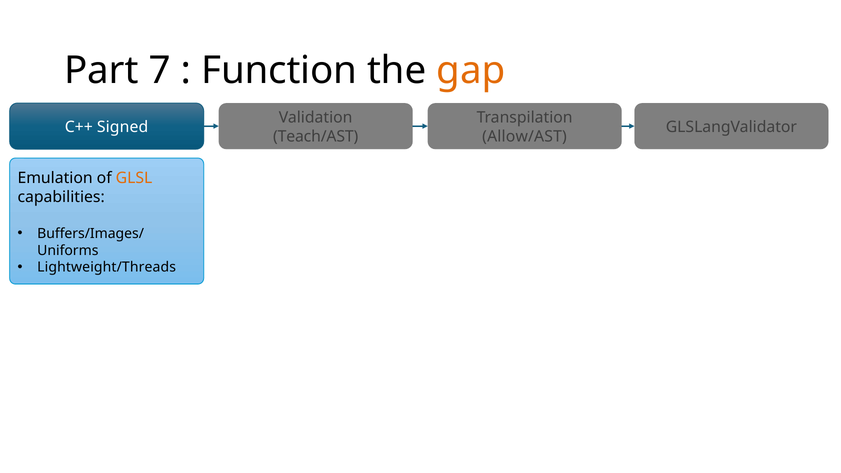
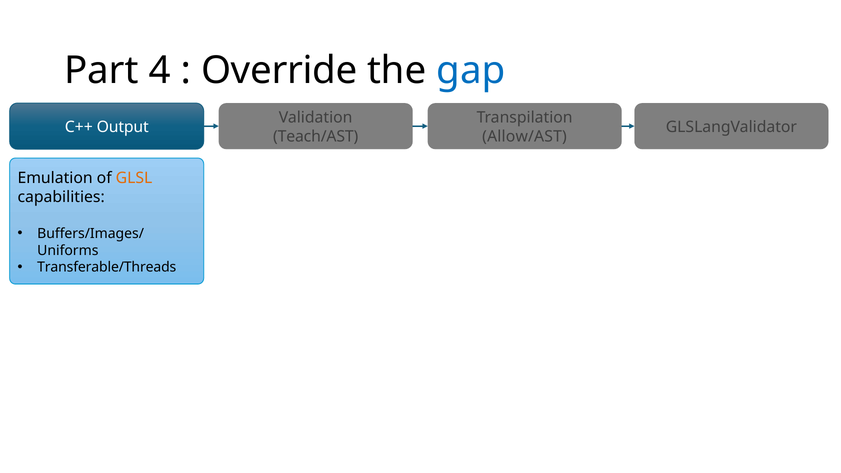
7: 7 -> 4 (160, 71)
Function: Function -> Override (279, 71)
gap colour: orange -> blue (471, 71)
Signed: Signed -> Output (123, 127)
Lightweight/Threads: Lightweight/Threads -> Transferable/Threads (107, 267)
